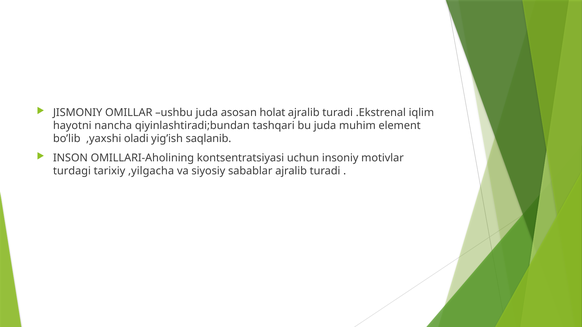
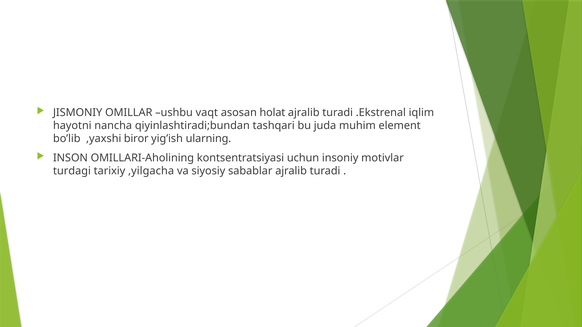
ushbu juda: juda -> vaqt (207, 113)
oladi: oladi -> biror (136, 139)
saqlanib: saqlanib -> ularning (208, 139)
